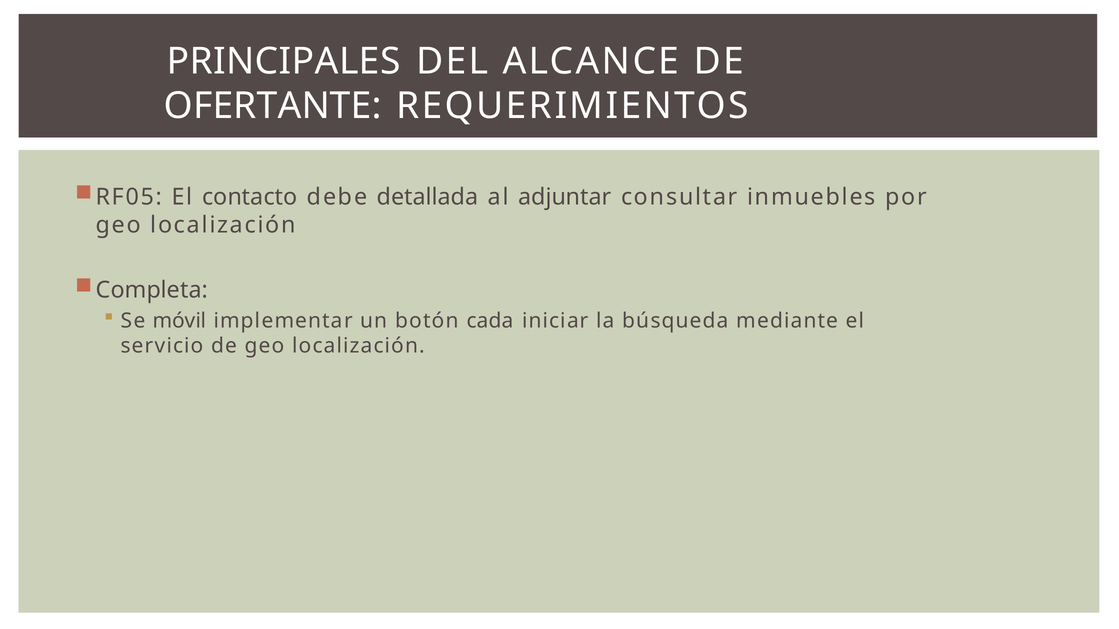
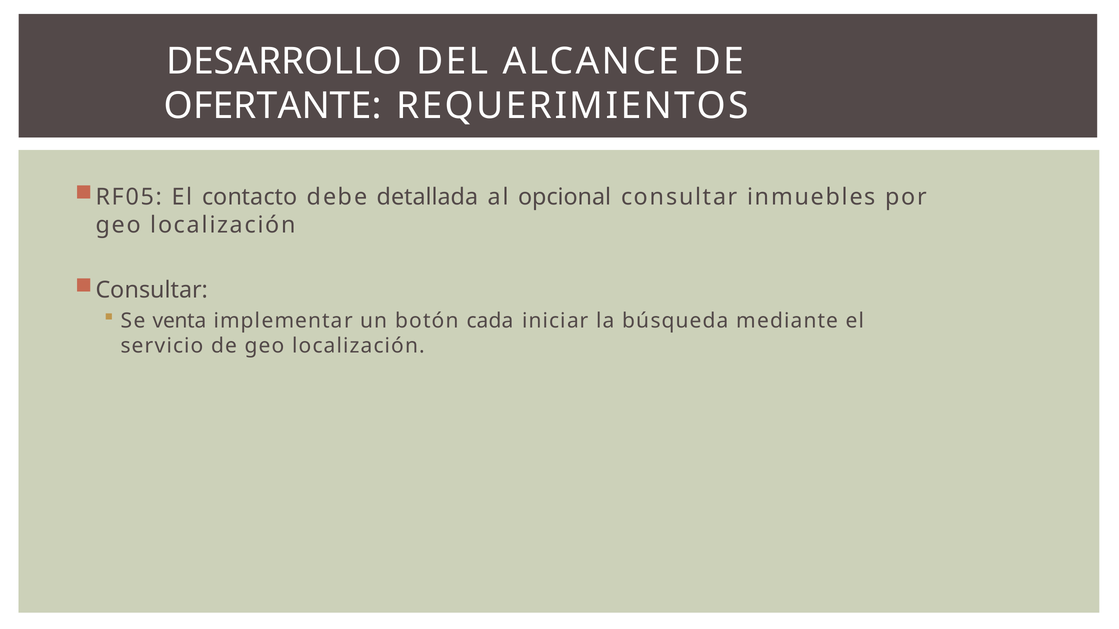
PRINCIPALES: PRINCIPALES -> DESARROLLO (284, 61)
adjuntar: adjuntar -> opcional (565, 197)
Completa: Completa -> Consultar (152, 290)
móvil: móvil -> venta (180, 321)
